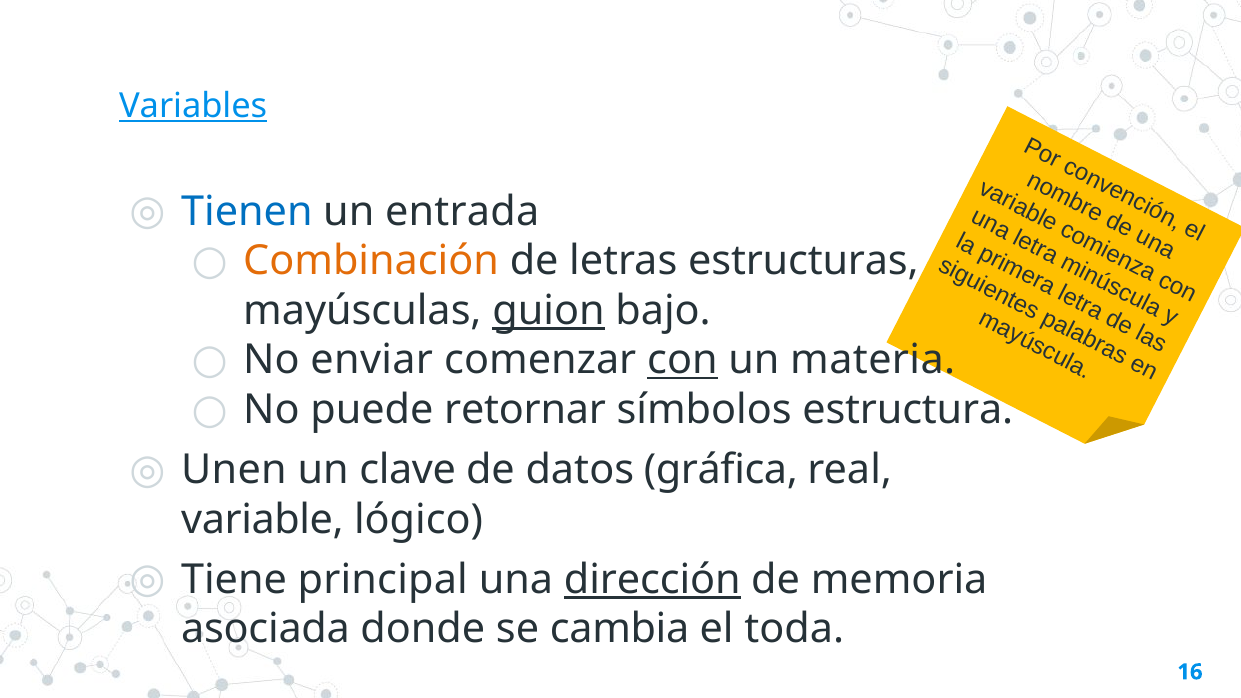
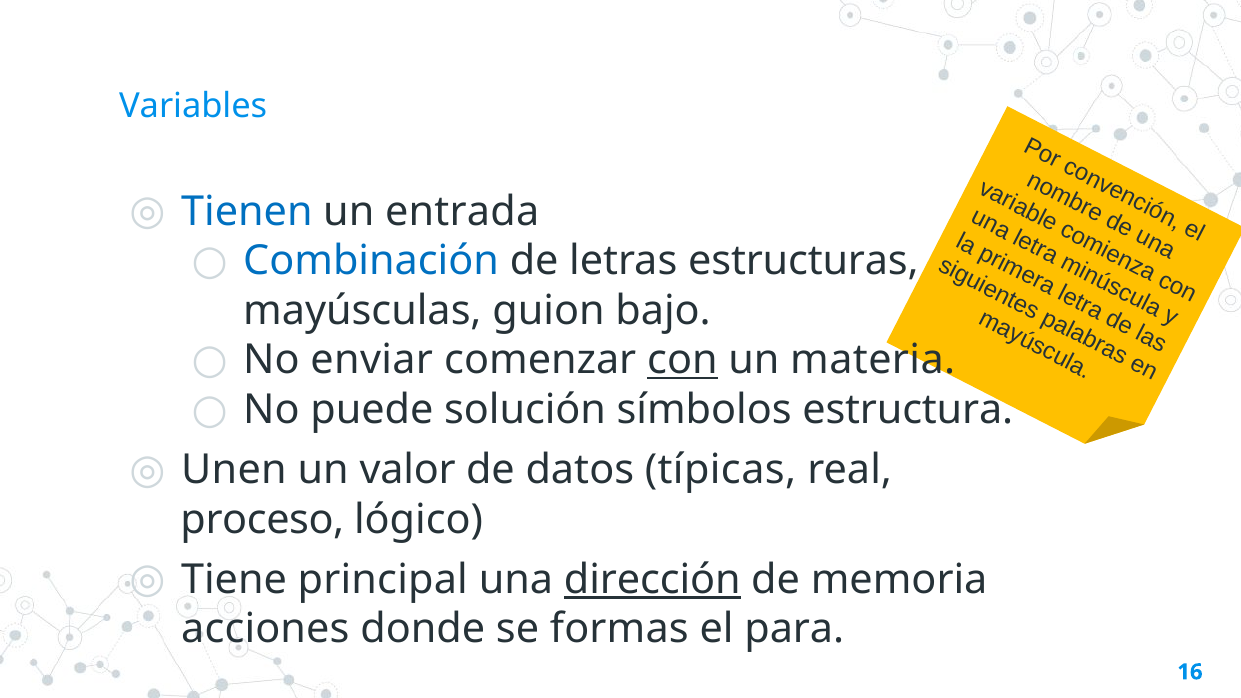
Variables underline: present -> none (193, 106)
Combinación colour: orange -> blue (371, 261)
guion underline: present -> none (549, 311)
retornar: retornar -> solución (525, 410)
clave: clave -> valor (408, 470)
gráfica: gráfica -> típicas (720, 470)
variable: variable -> proceso (262, 520)
asociada: asociada -> acciones (265, 629)
cambia: cambia -> formas (619, 629)
toda: toda -> para (794, 629)
